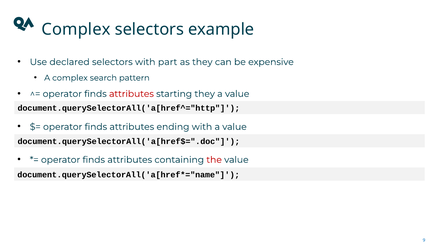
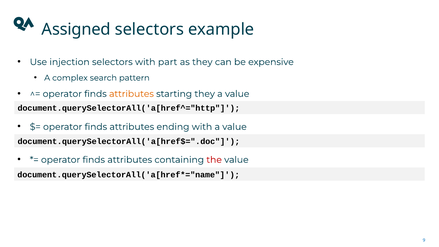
Complex: Complex -> Assigned (76, 29)
declared: declared -> injection (70, 62)
attributes colour: red -> orange (131, 94)
